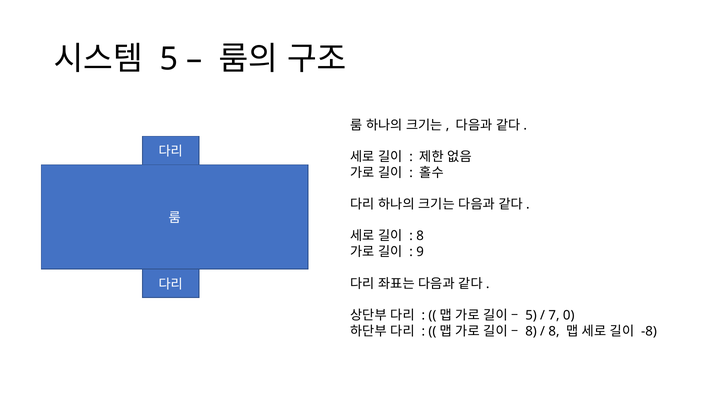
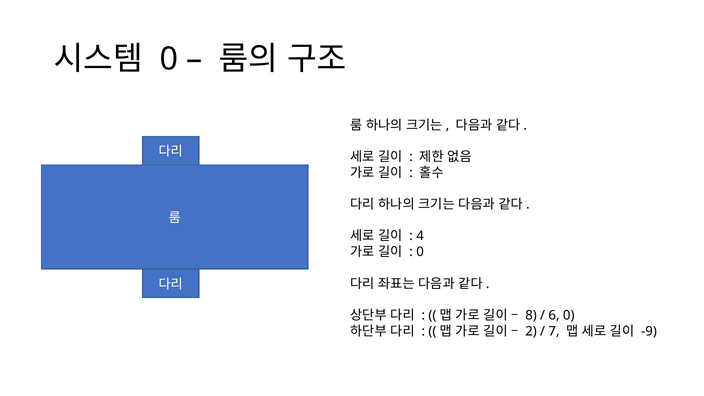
5: 5 -> 0 (169, 59)
8: 8 -> 4 (420, 236)
9: 9 -> 0 (420, 252)
5: 5 -> 8 (531, 315)
7: 7 -> 6 (554, 315)
8: 8 -> 2 (531, 331)
8: 8 -> 7 (554, 331)
-8: -8 -> -9 (649, 331)
